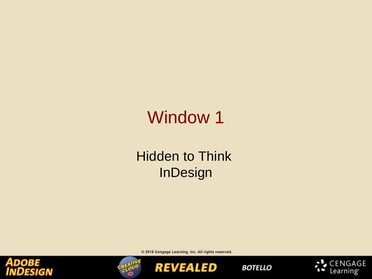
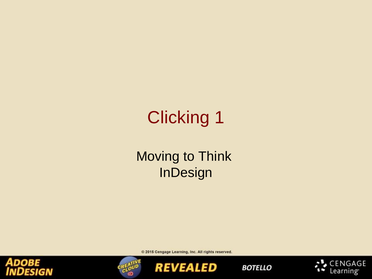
Window: Window -> Clicking (179, 117)
Hidden: Hidden -> Moving (158, 157)
